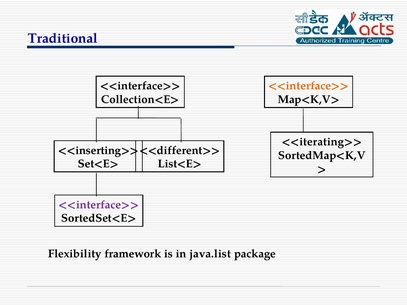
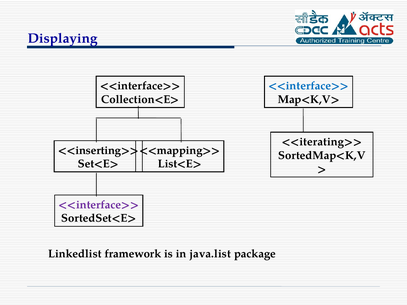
Traditional: Traditional -> Displaying (63, 38)
<<interface>> colour: orange -> blue (309, 86)
<<different>>: <<different>> -> <<mapping>> (180, 150)
Flexibility: Flexibility -> Linkedlist (75, 254)
